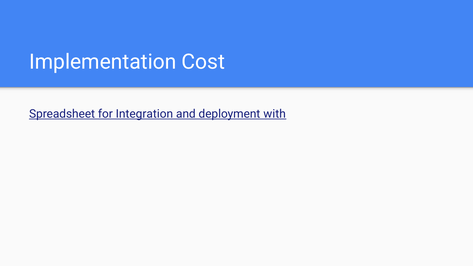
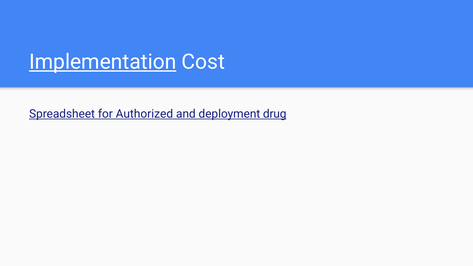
Implementation underline: none -> present (103, 62)
Integration: Integration -> Authorized (144, 114)
with: with -> drug (275, 114)
